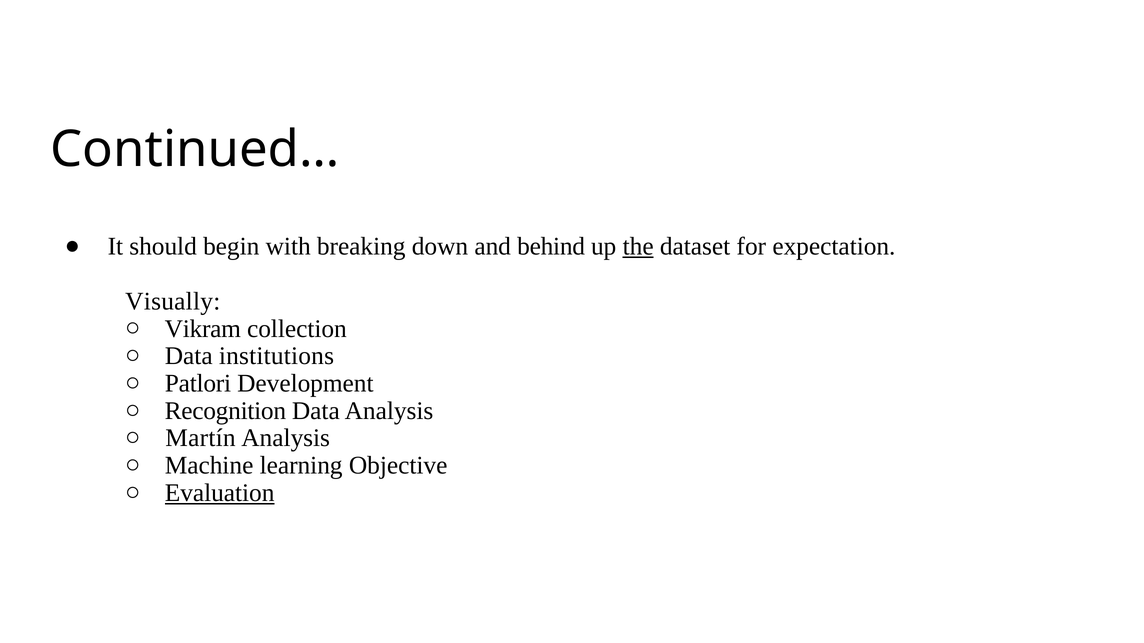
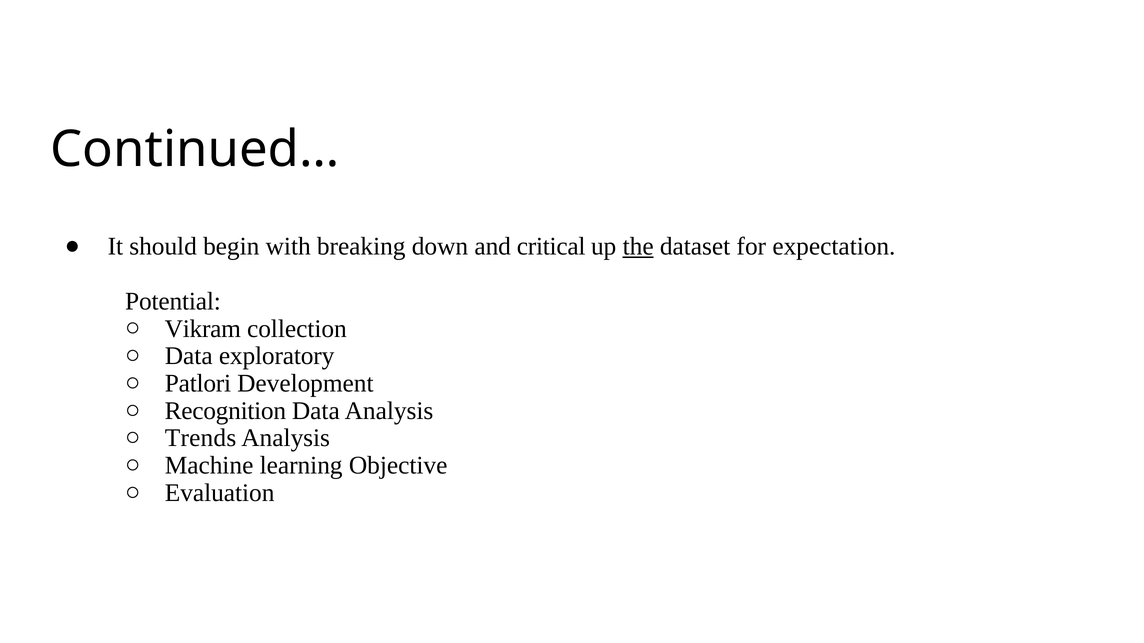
behind: behind -> critical (551, 247)
Visually: Visually -> Potential (173, 302)
institutions: institutions -> exploratory (277, 356)
Martín: Martín -> Trends (201, 438)
Evaluation underline: present -> none (220, 493)
